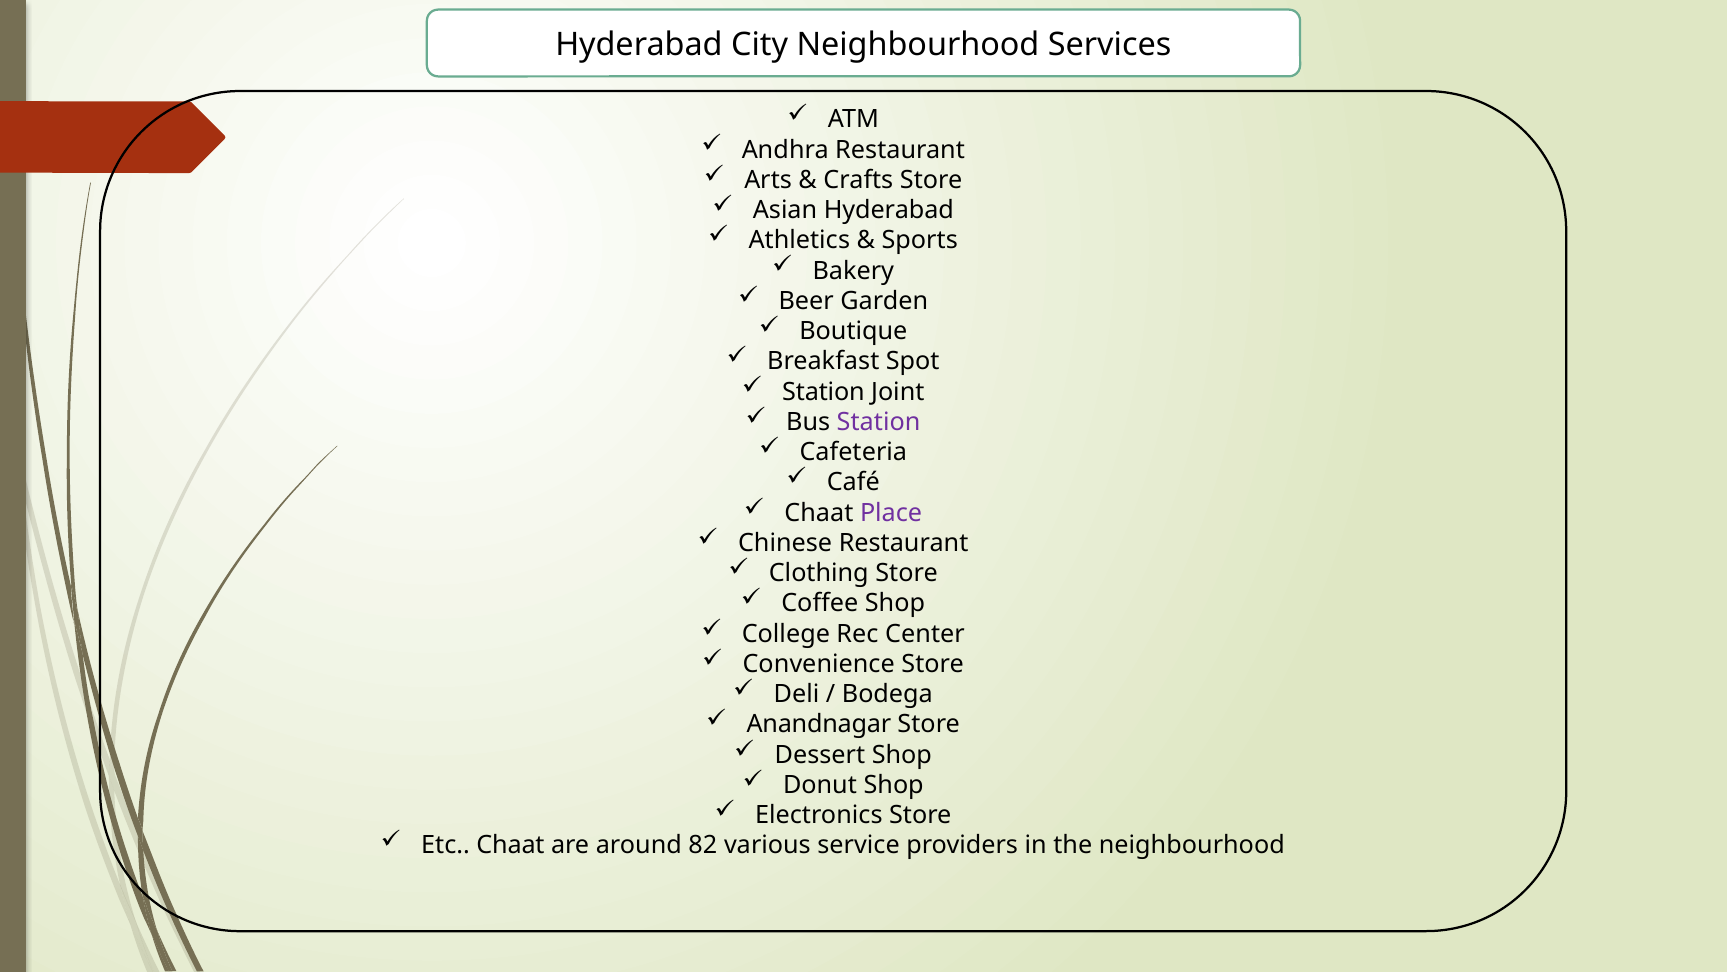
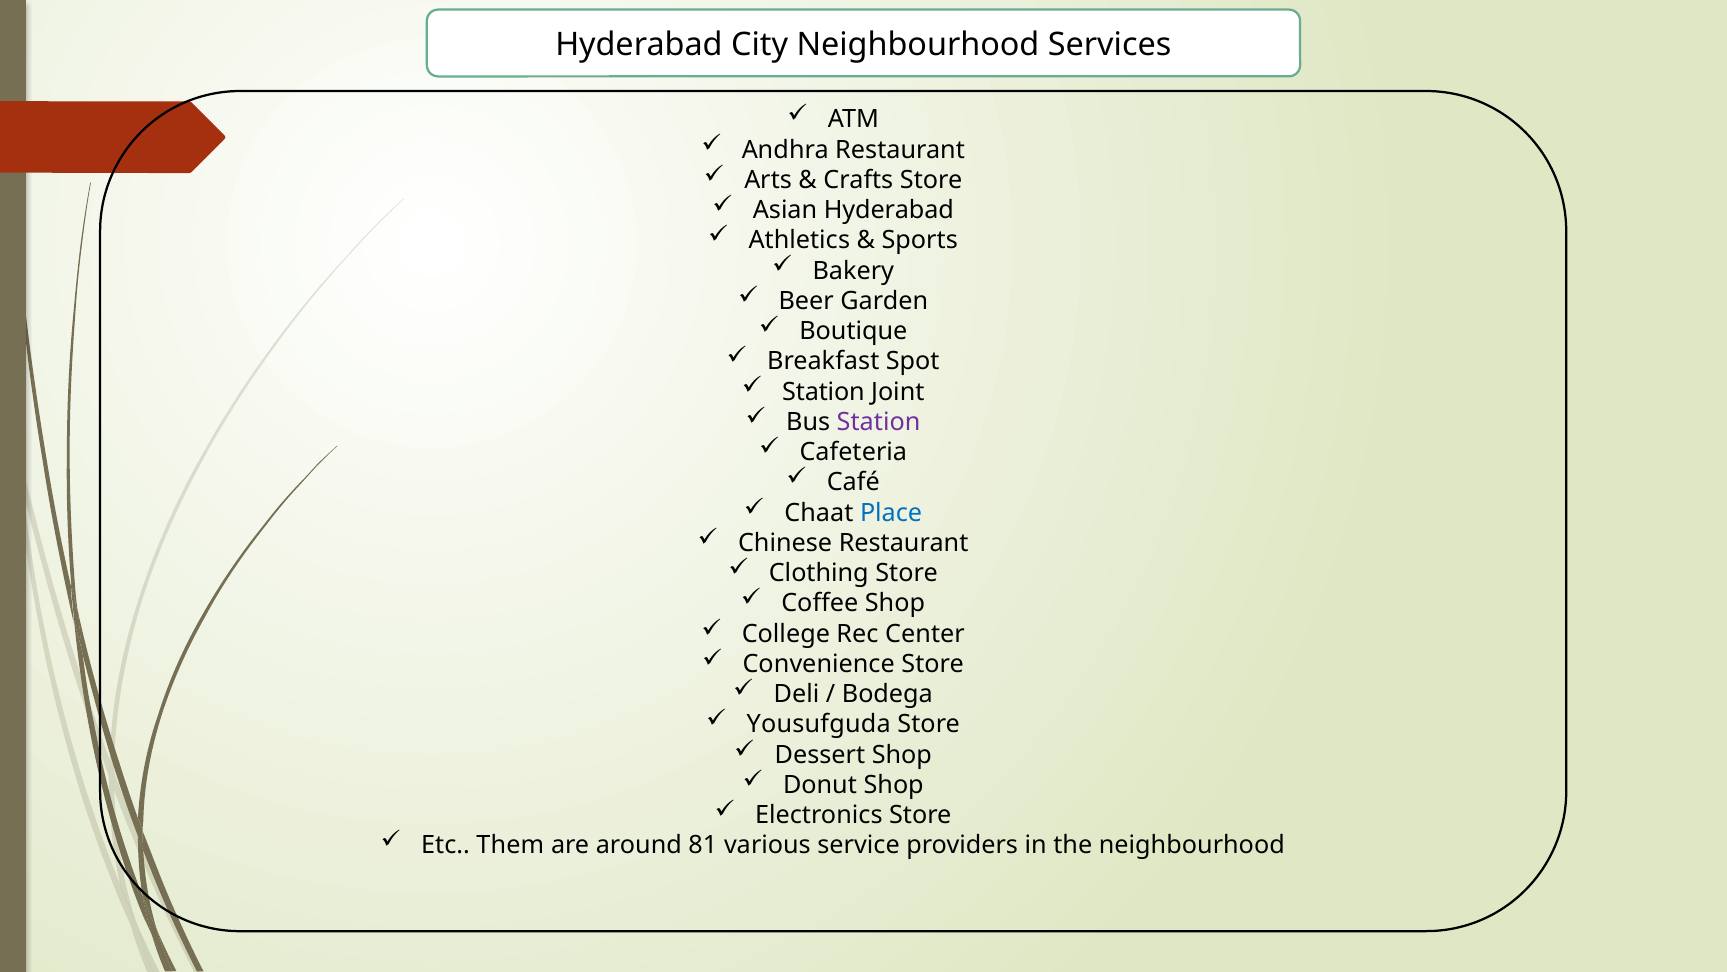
Place colour: purple -> blue (891, 513)
Anandnagar: Anandnagar -> Yousufguda (819, 724)
Etc Chaat: Chaat -> Them (510, 845)
82: 82 -> 81 (703, 845)
